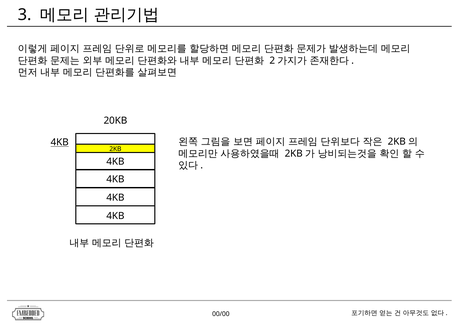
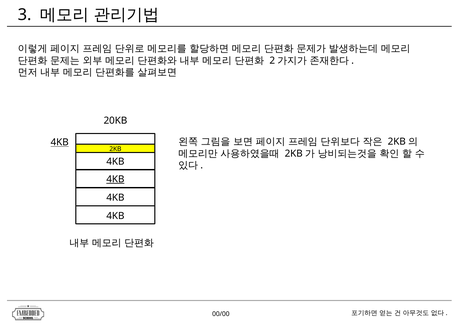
4KB underline: none -> present (115, 179)
